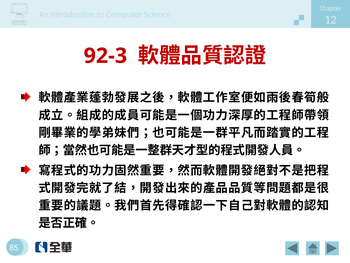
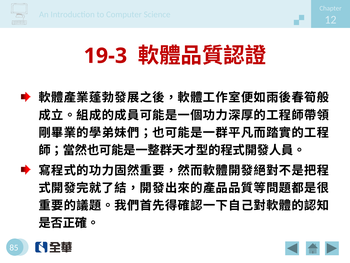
92-3: 92-3 -> 19-3 (105, 56)
